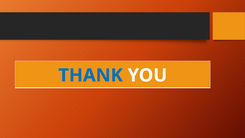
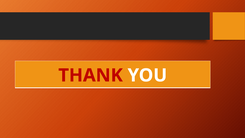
THANK colour: blue -> red (91, 75)
